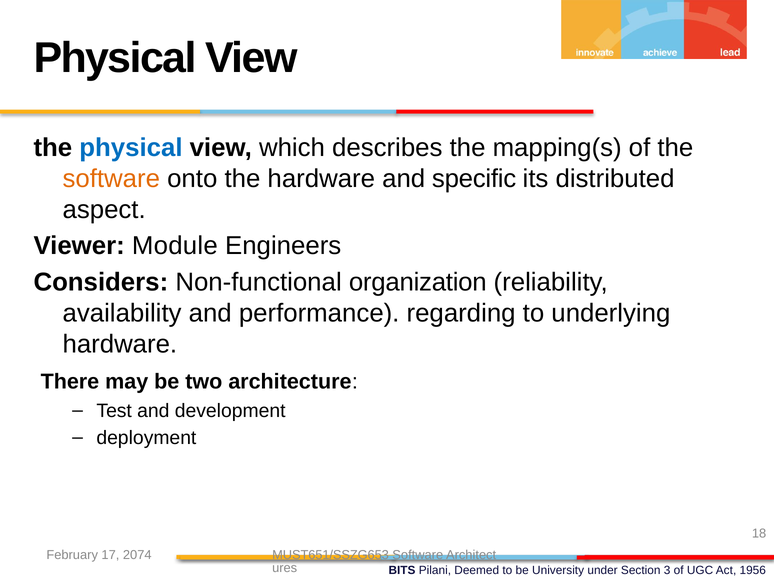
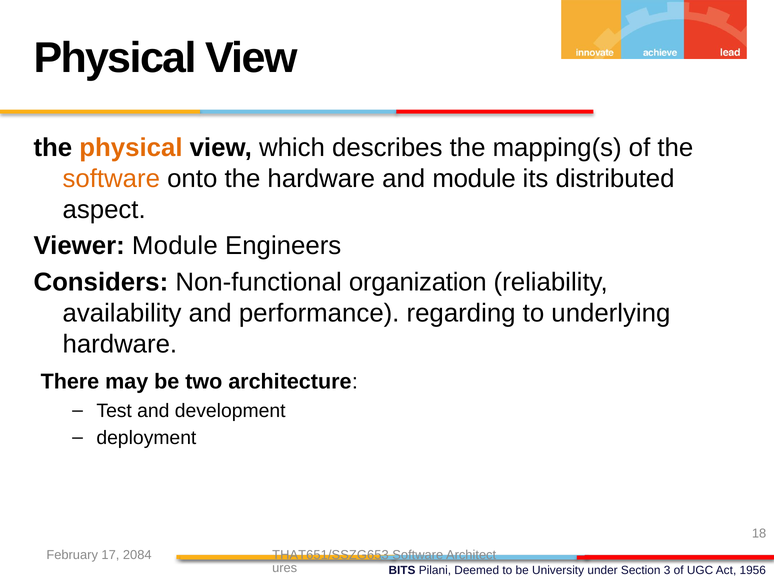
physical colour: blue -> orange (131, 148)
and specific: specific -> module (474, 179)
2074: 2074 -> 2084 (137, 554)
MUST651/SSZG653: MUST651/SSZG653 -> THAT651/SSZG653 (330, 554)
